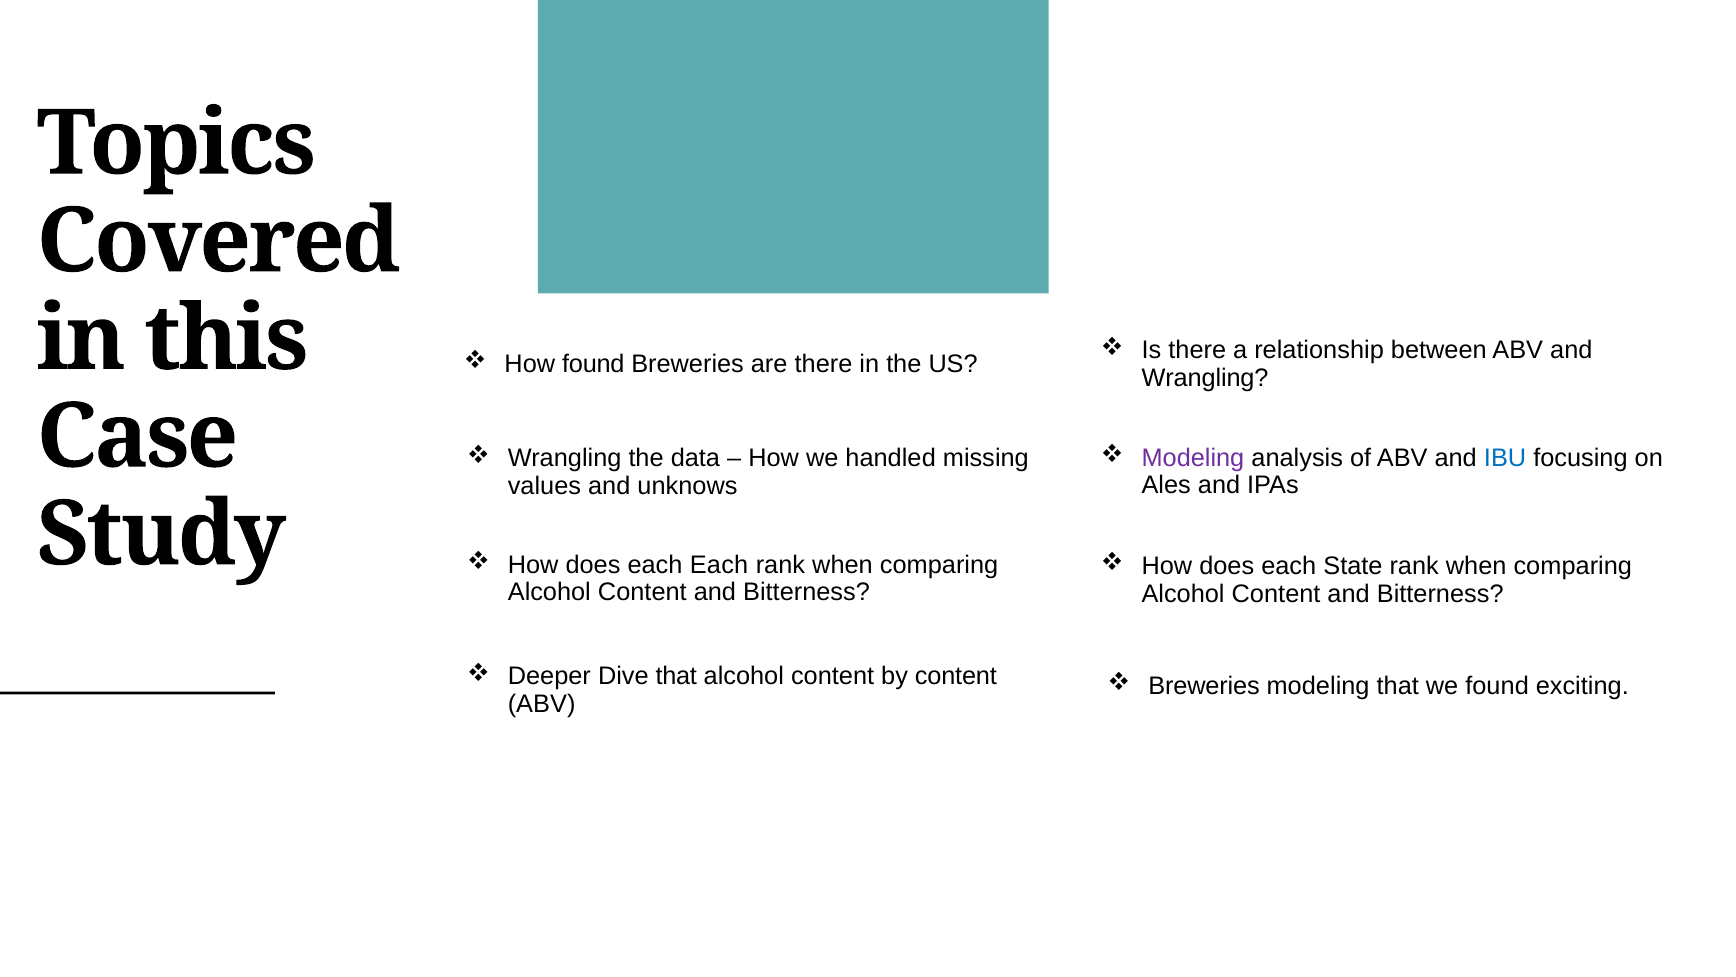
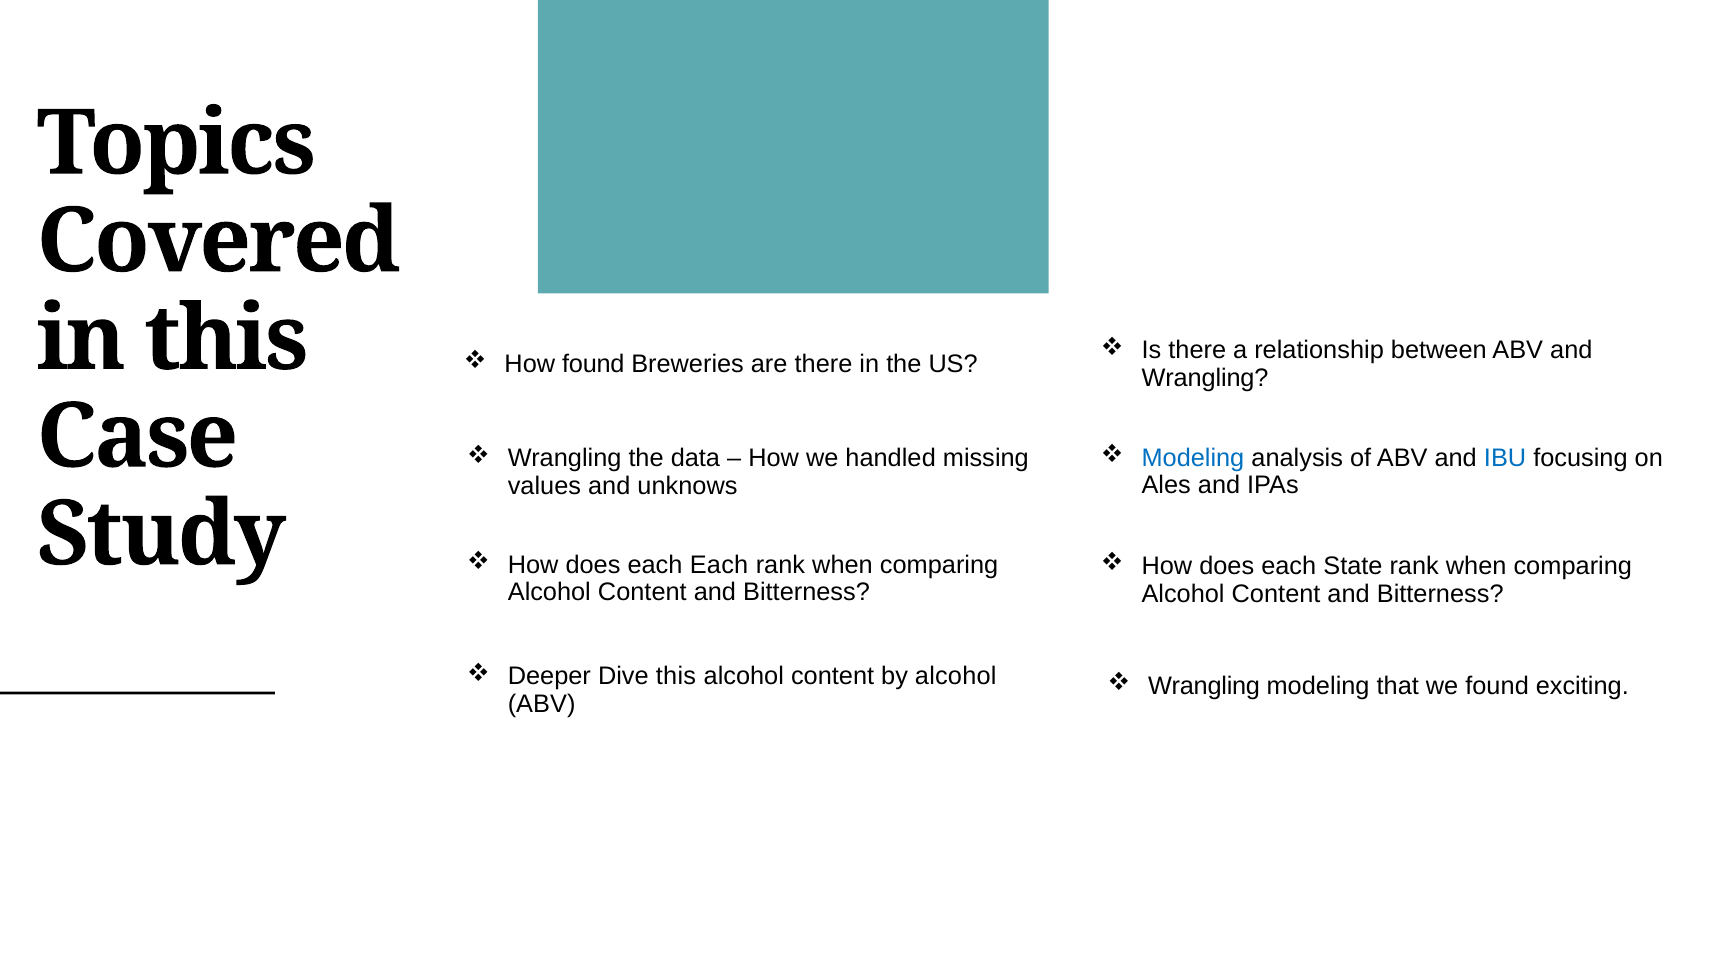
Modeling colour: purple -> blue (1193, 458)
Dive that: that -> this (676, 676)
by content: content -> alcohol (956, 676)
Breweries: Breweries -> Wrangling (1204, 686)
